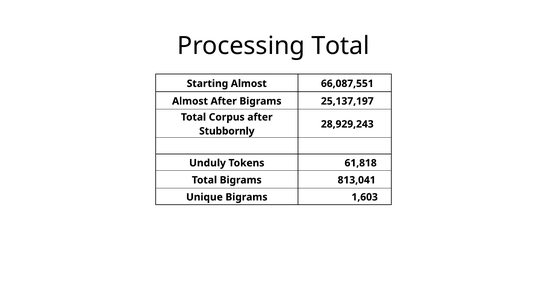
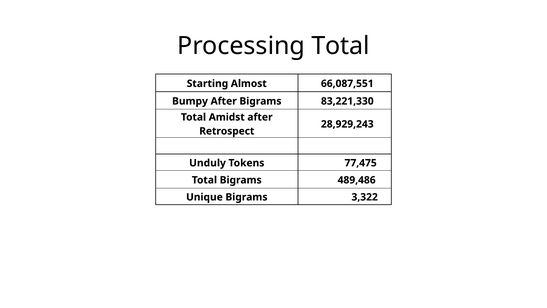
Almost: Almost -> Bumpy (190, 101)
25,137,197: 25,137,197 -> 83,221,330 (347, 101)
Corpus: Corpus -> Amidst (227, 117)
Stubbornly: Stubbornly -> Retrospect (227, 131)
61,818: 61,818 -> 77,475 (361, 163)
813,041: 813,041 -> 489,486 (357, 180)
1,603: 1,603 -> 3,322 (365, 197)
